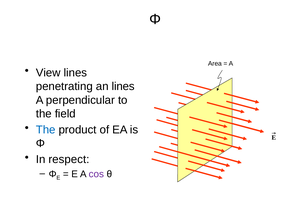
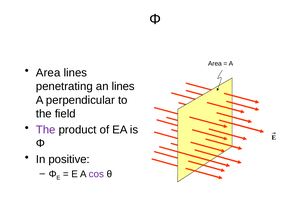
View: View -> Area (48, 73)
The colour: blue -> purple (46, 130)
respect: respect -> positive (69, 159)
